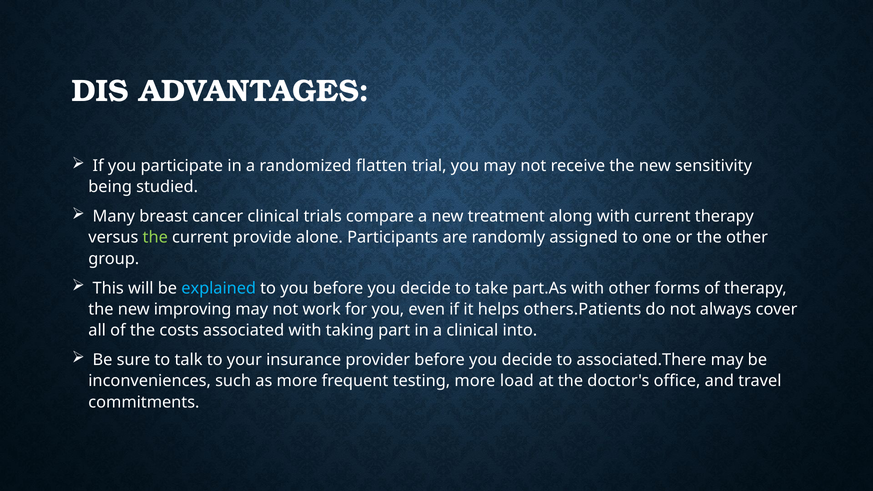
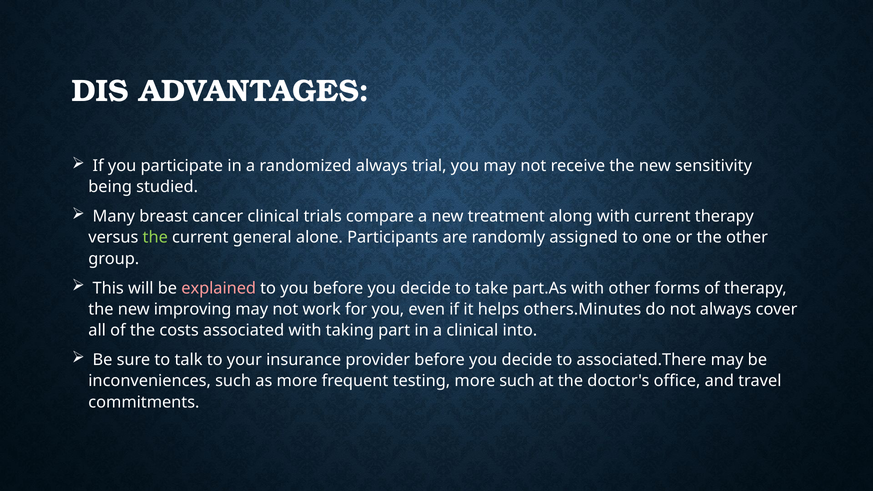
randomized flatten: flatten -> always (382, 166)
provide: provide -> general (262, 238)
explained colour: light blue -> pink (219, 288)
others.Patients: others.Patients -> others.Minutes (582, 309)
more load: load -> such (517, 381)
